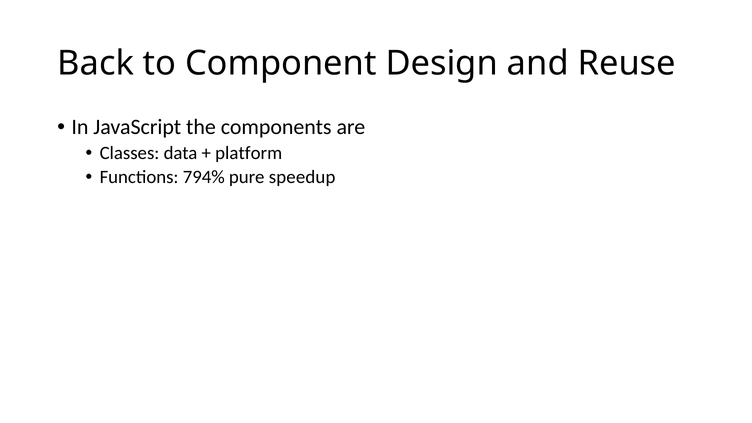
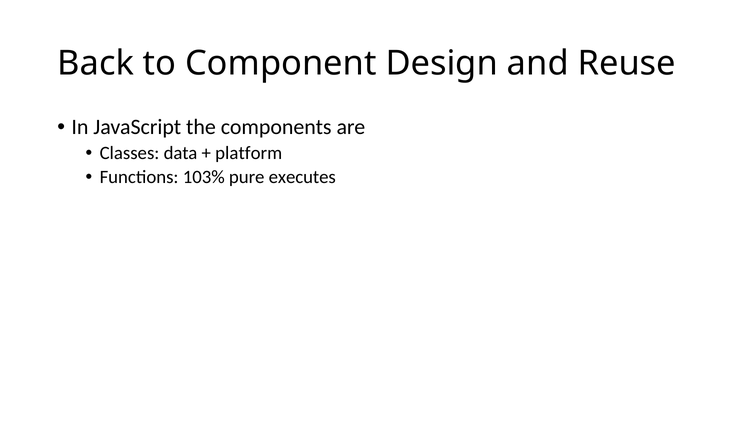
794%: 794% -> 103% (204, 177)
speedup: speedup -> executes (302, 177)
